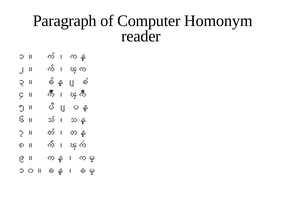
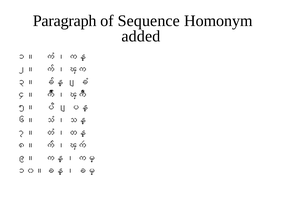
Computer: Computer -> Sequence (149, 21)
reader: reader -> added (141, 36)
